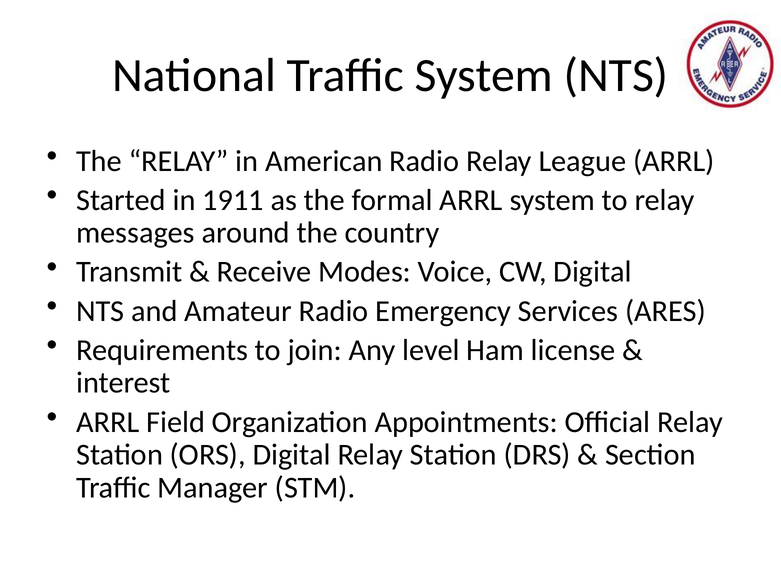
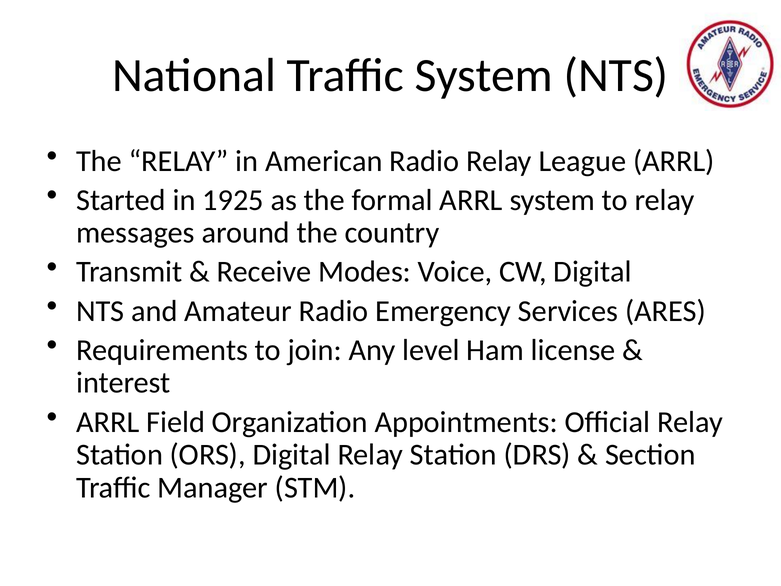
1911: 1911 -> 1925 (233, 200)
